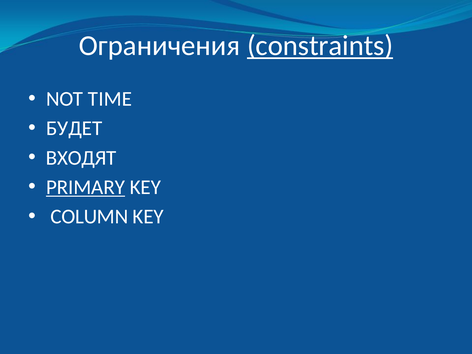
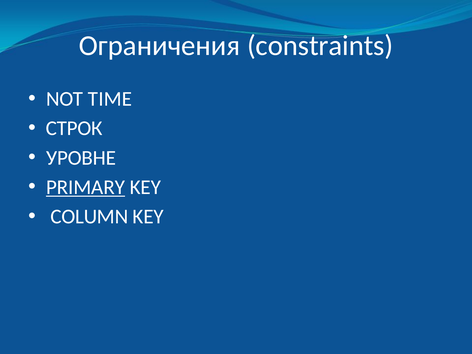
constraints underline: present -> none (320, 46)
БУДЕТ: БУДЕТ -> СТРОК (74, 128)
ВХОДЯТ: ВХОДЯТ -> УРОВНЕ (81, 158)
